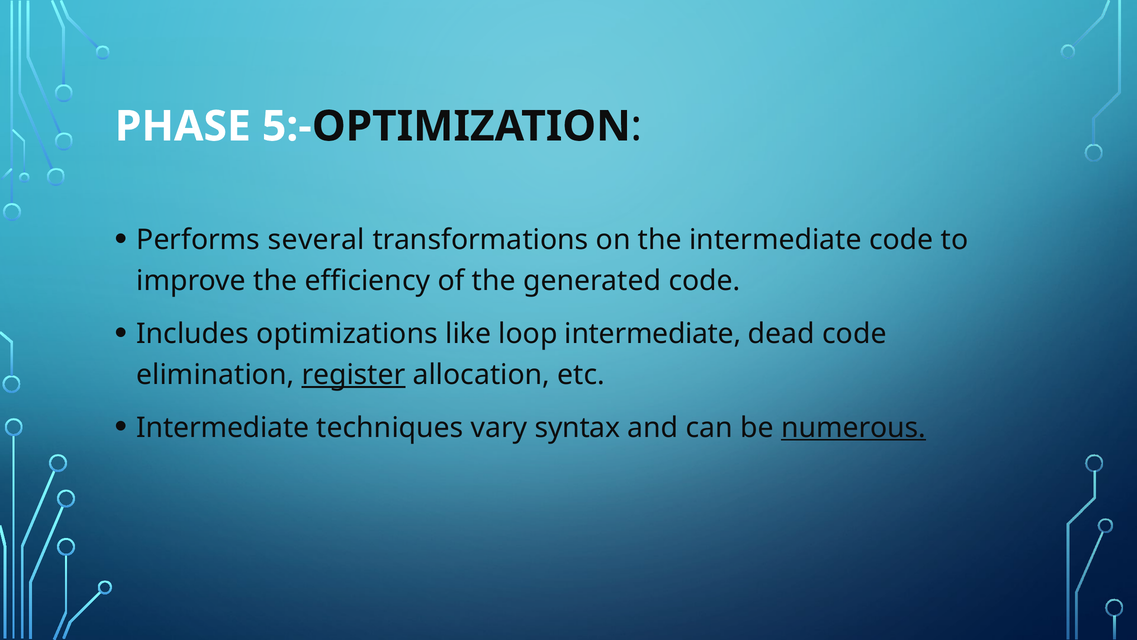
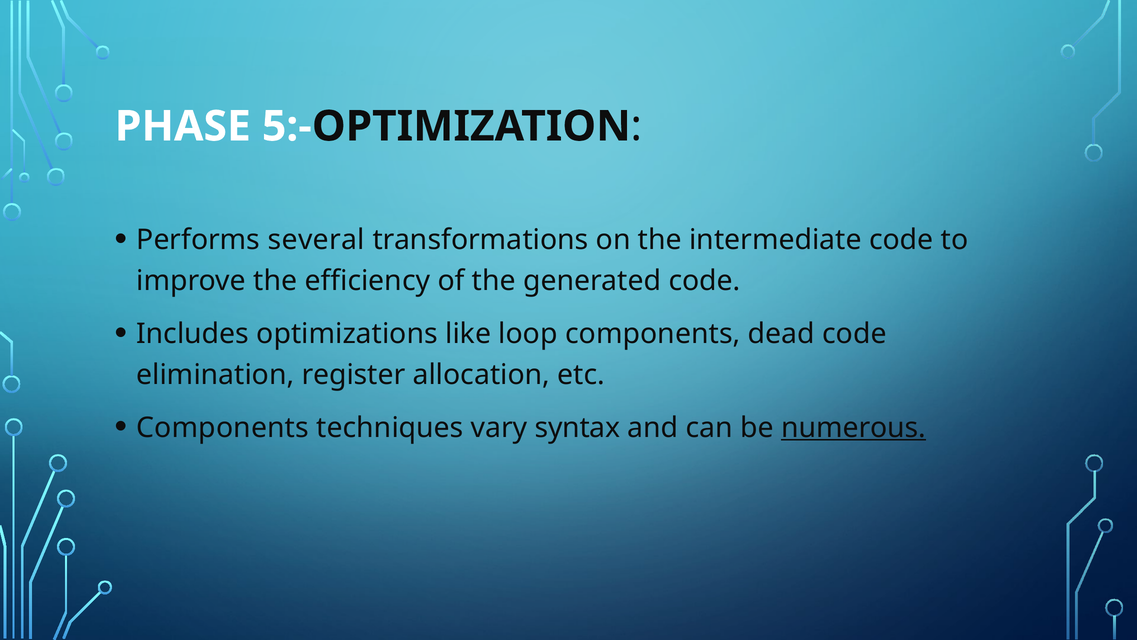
loop intermediate: intermediate -> components (653, 334)
register underline: present -> none (353, 375)
Intermediate: Intermediate -> Components (223, 427)
